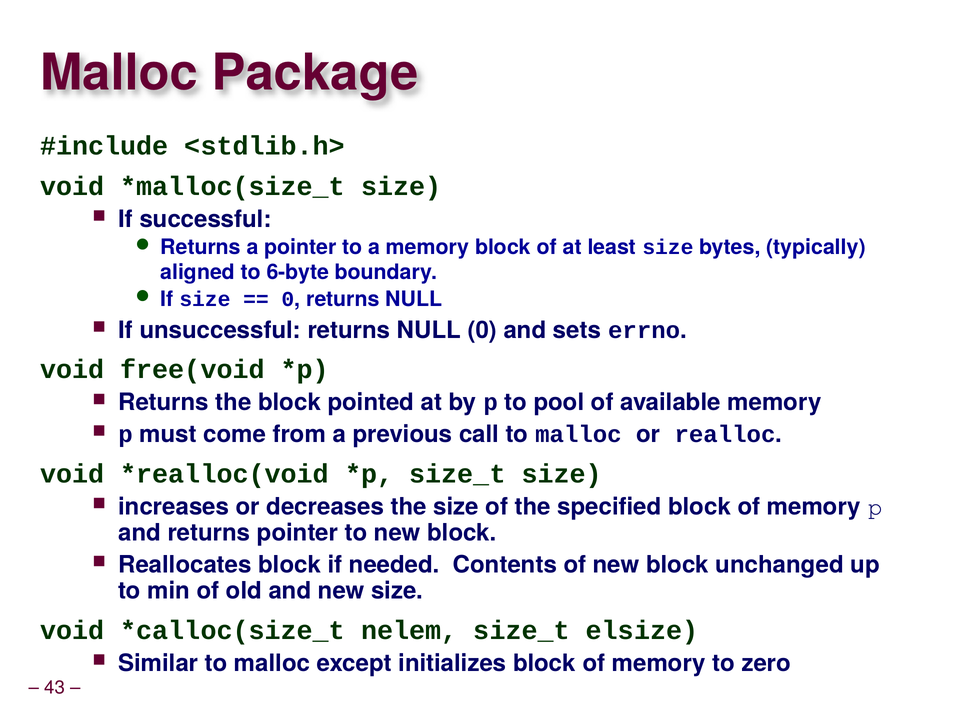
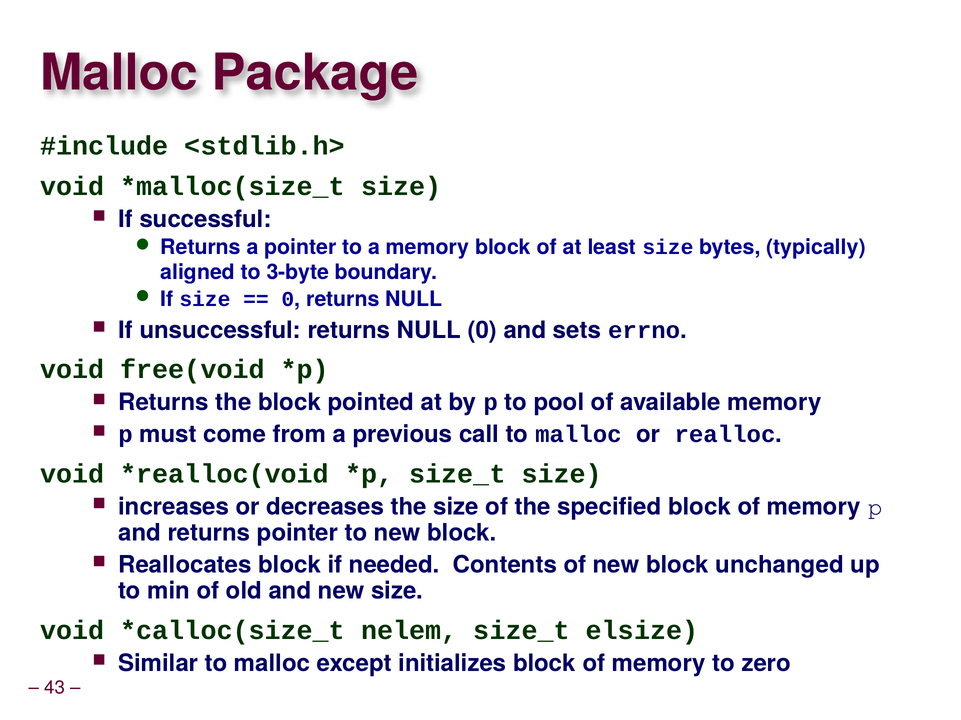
6-byte: 6-byte -> 3-byte (298, 273)
